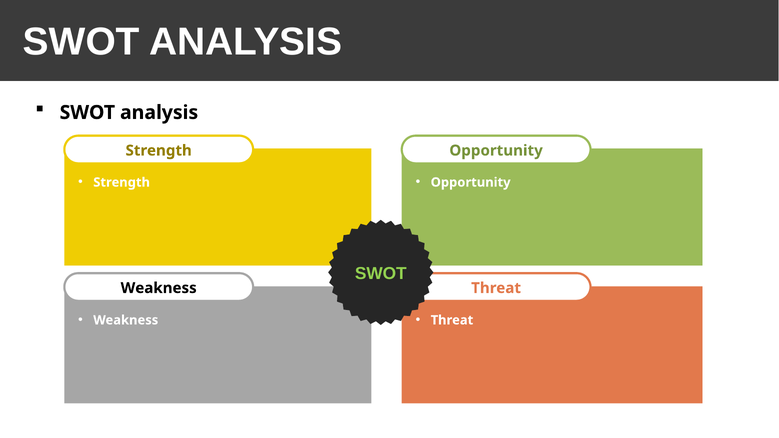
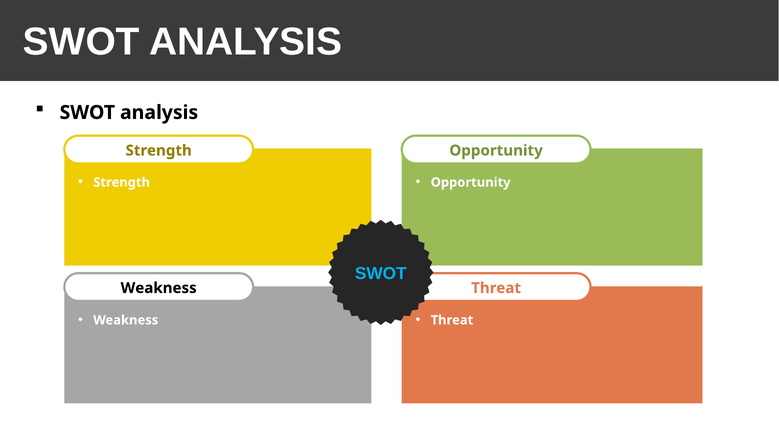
SWOT colour: light green -> light blue (381, 274)
